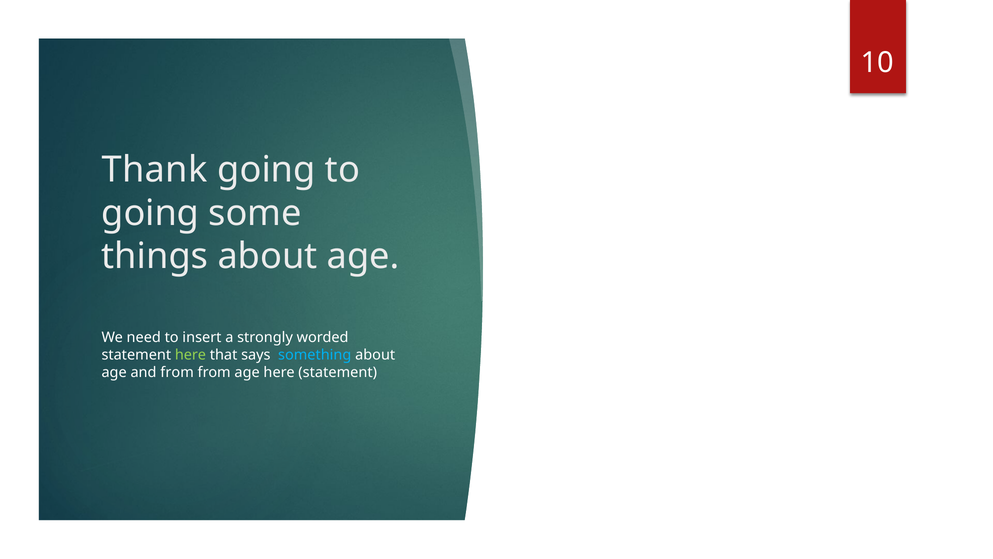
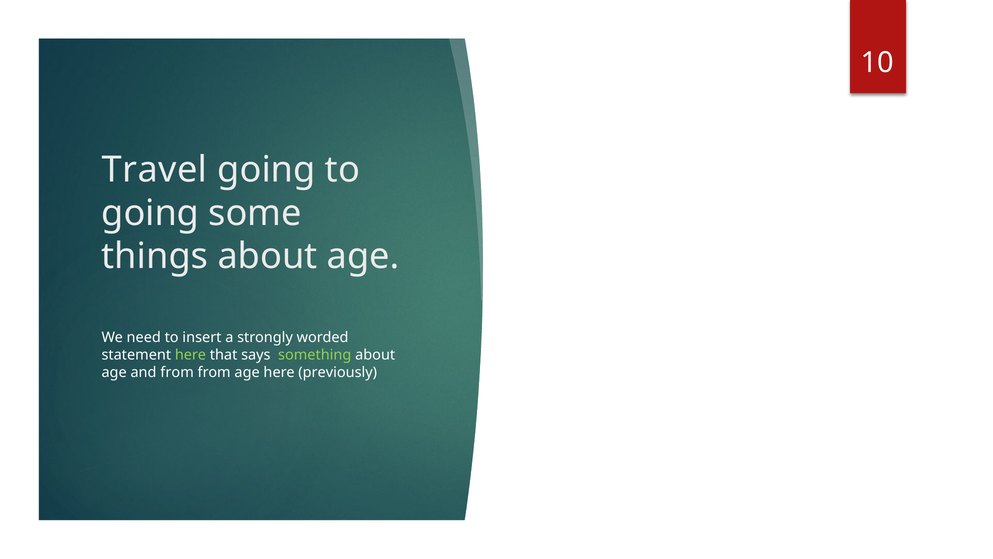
Thank: Thank -> Travel (155, 169)
something colour: light blue -> light green (315, 355)
here statement: statement -> previously (338, 372)
